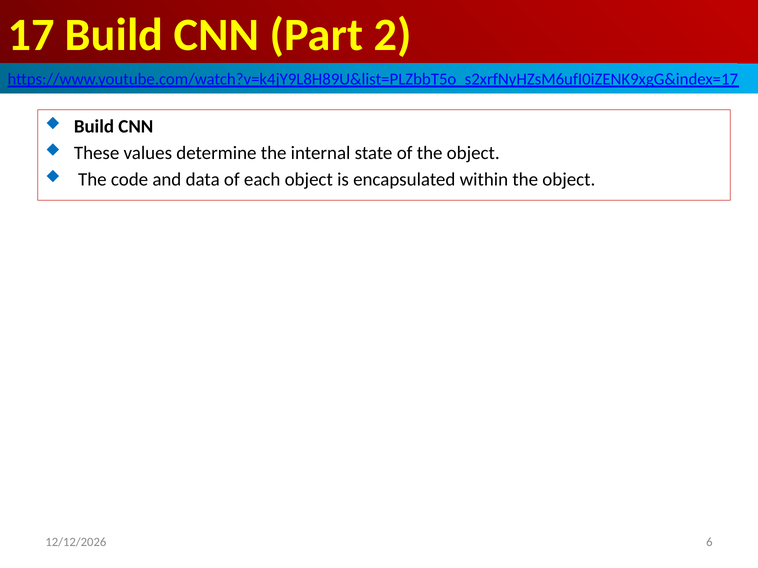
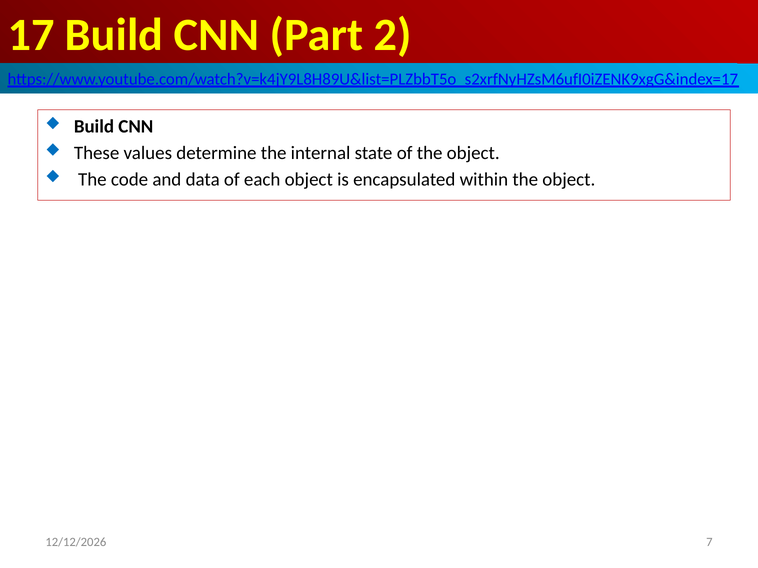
6: 6 -> 7 (709, 543)
